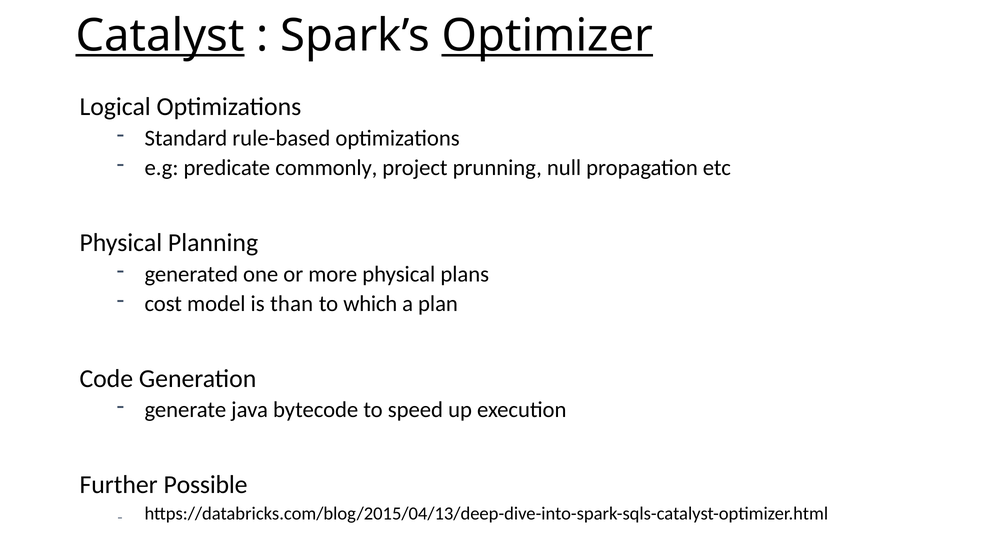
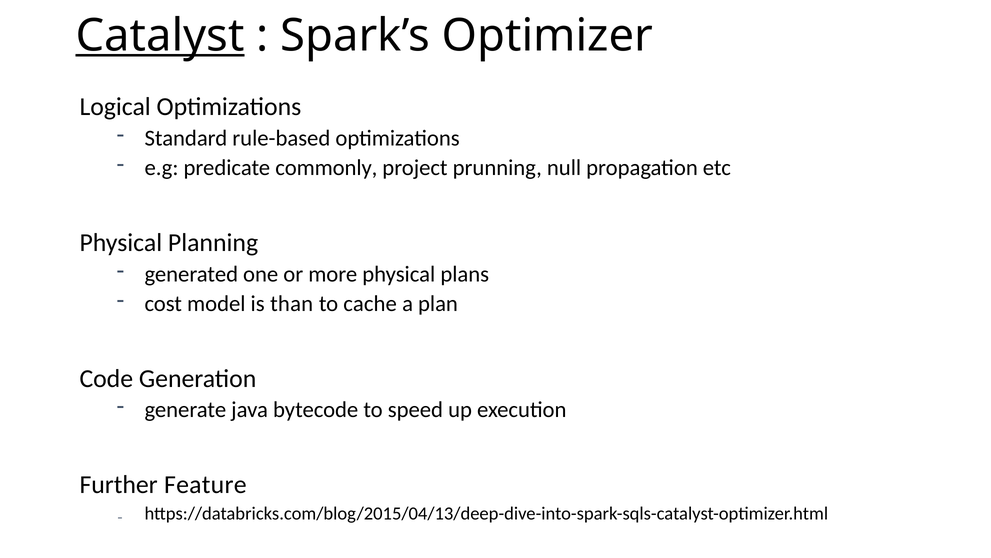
Optimizer underline: present -> none (547, 36)
which: which -> cache (370, 303)
Possible: Possible -> Feature (205, 484)
